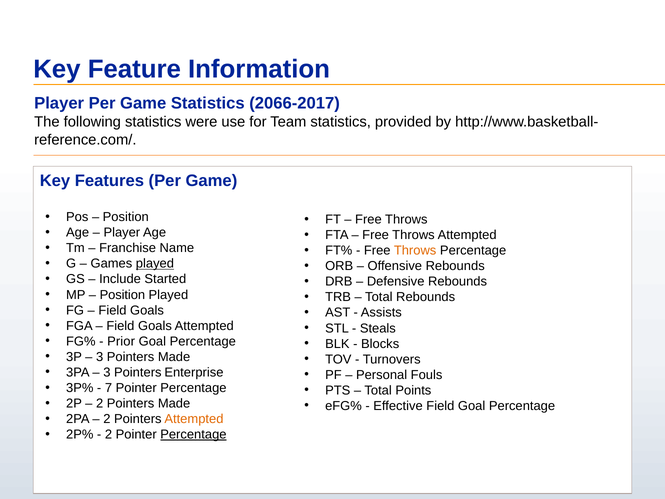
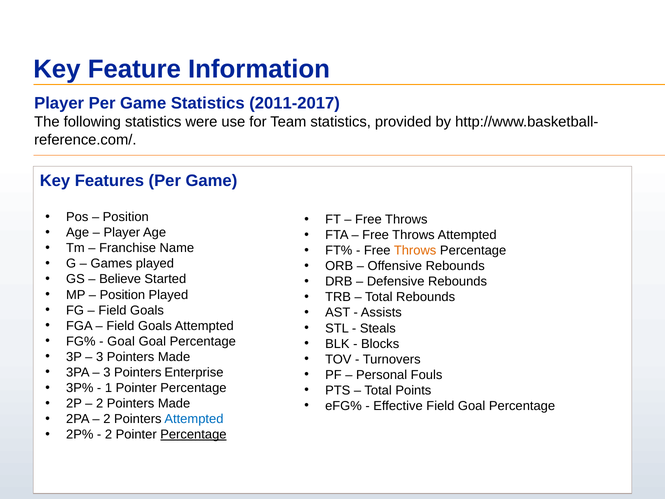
2066-2017: 2066-2017 -> 2011-2017 (295, 103)
played underline: present -> none (155, 264)
Include: Include -> Believe (120, 279)
Prior: Prior -> Goal (121, 341)
7: 7 -> 1 (109, 388)
Attempted colour: orange -> blue (194, 419)
